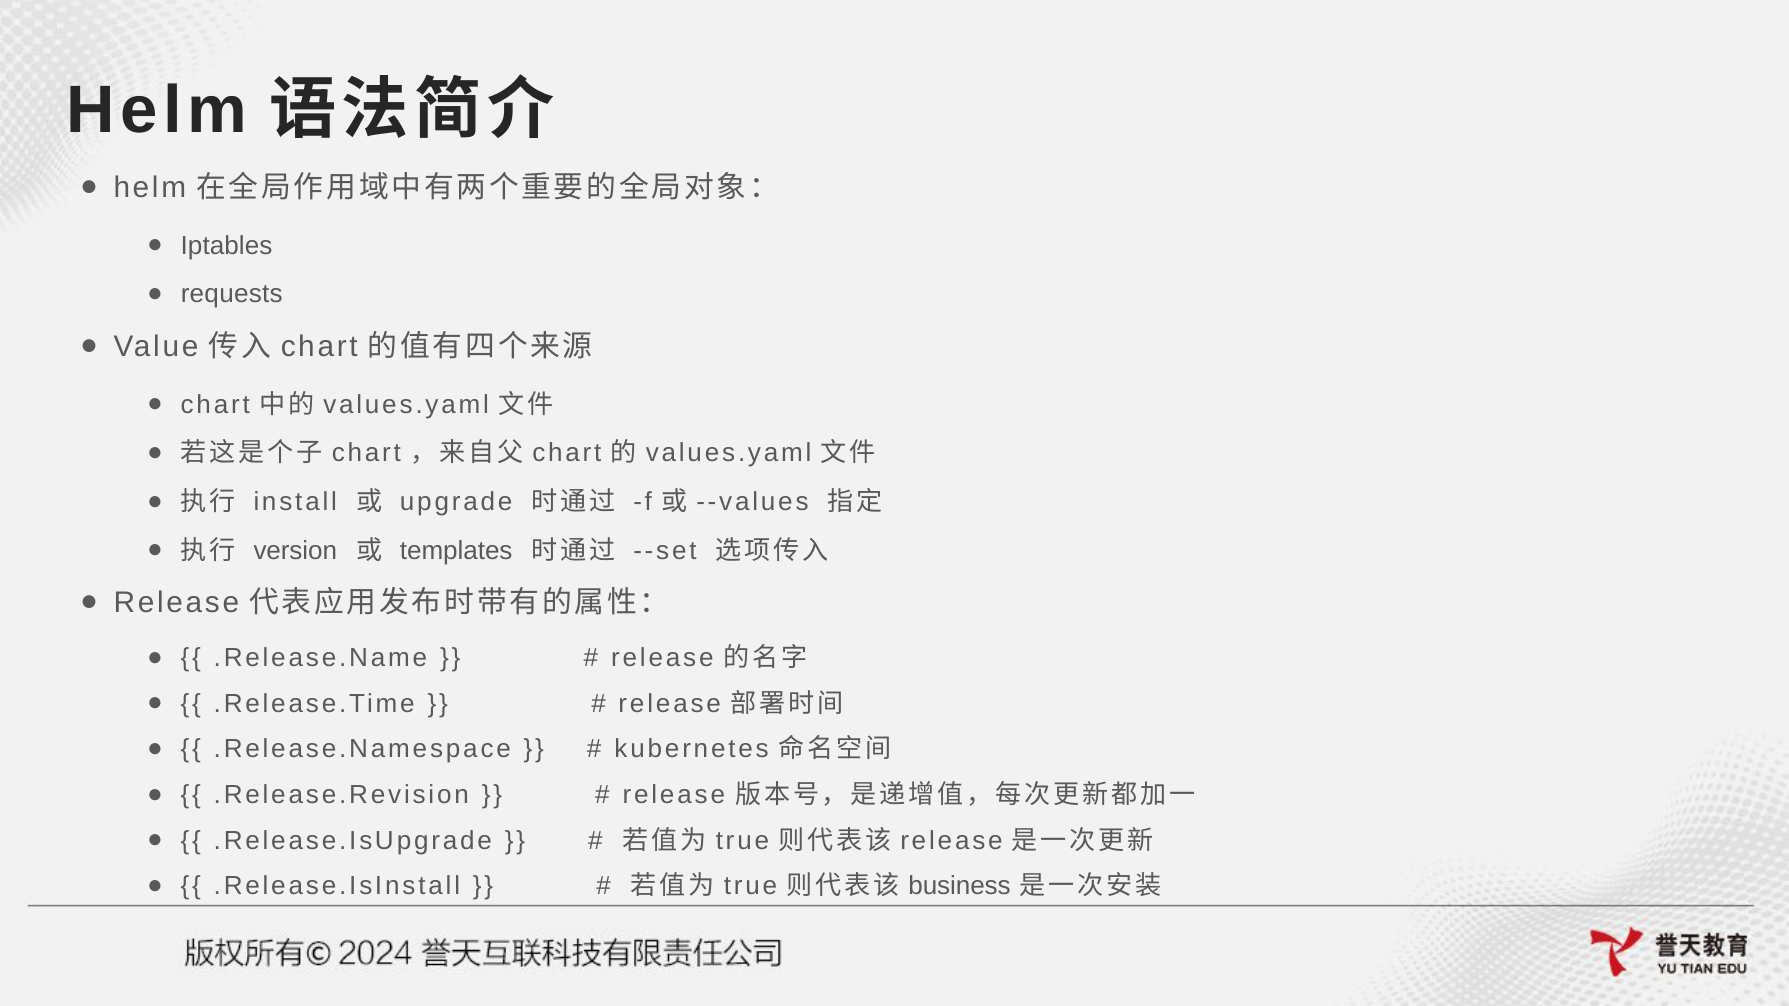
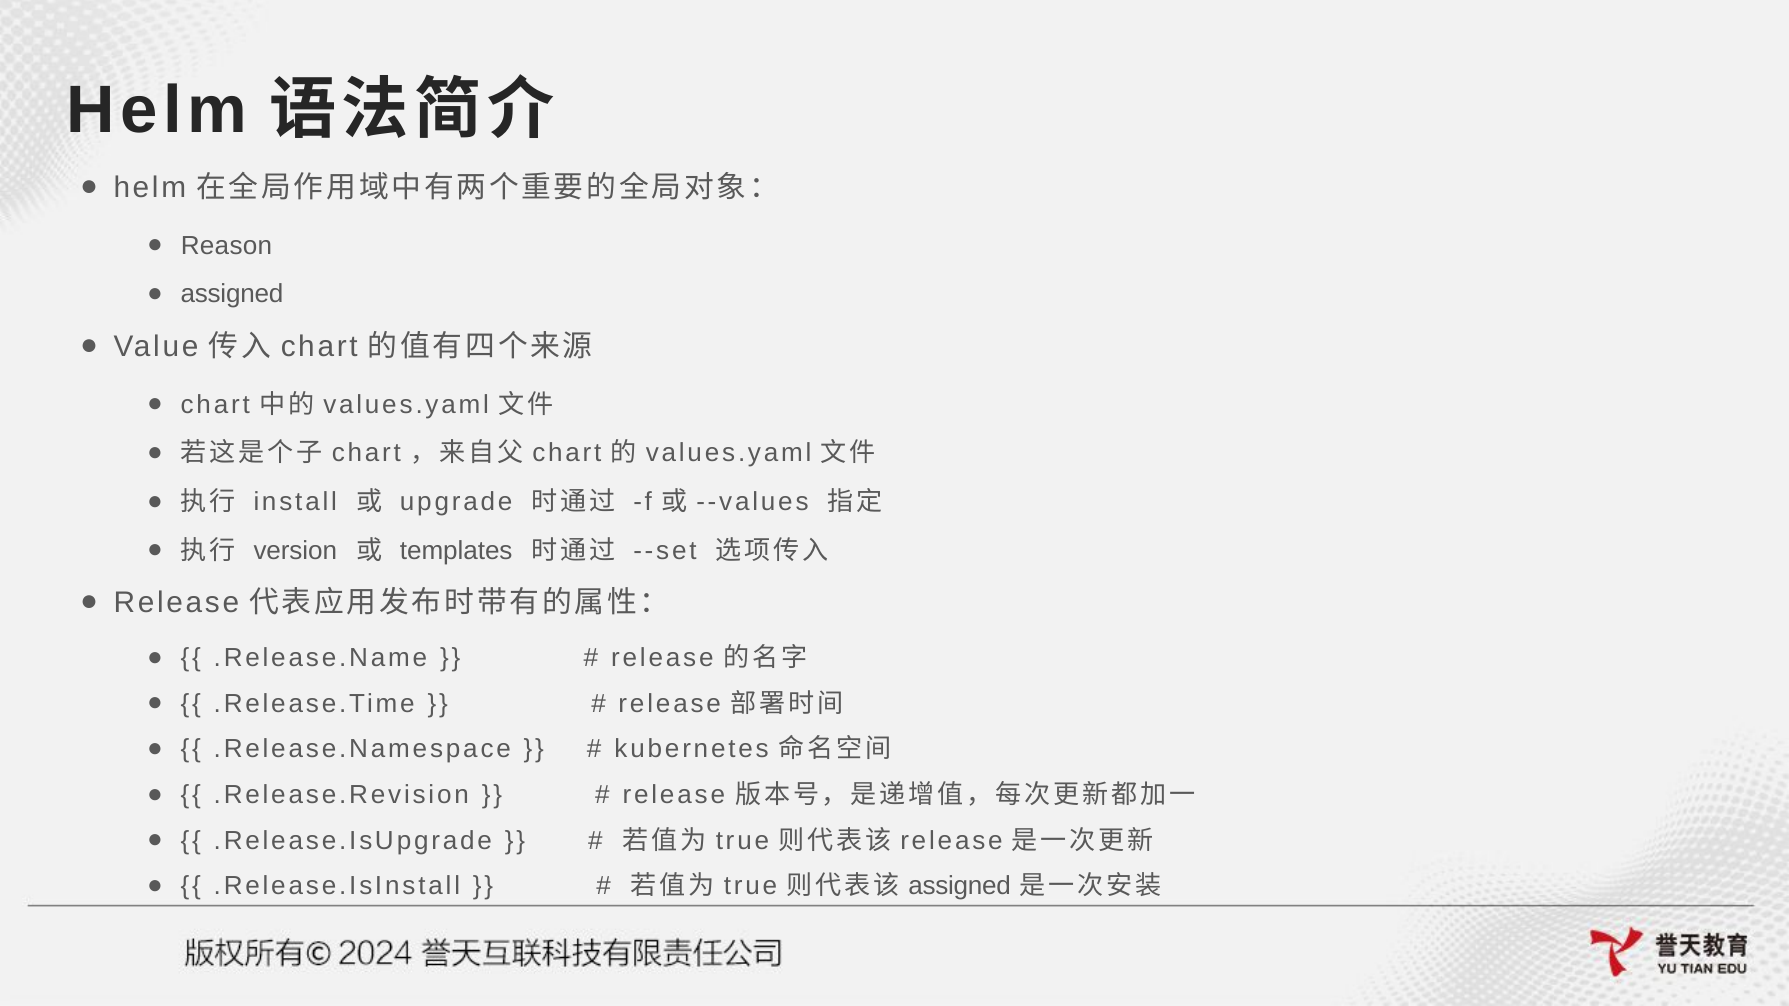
Iptables: Iptables -> Reason (226, 246)
requests: requests -> assigned (232, 294)
business: business -> assigned (960, 886)
